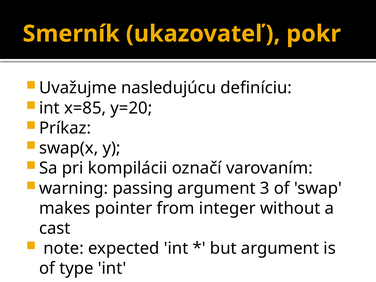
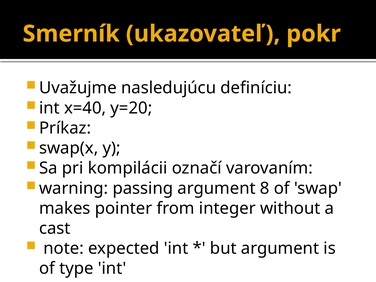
x=85: x=85 -> x=40 (85, 108)
3: 3 -> 8 (265, 188)
